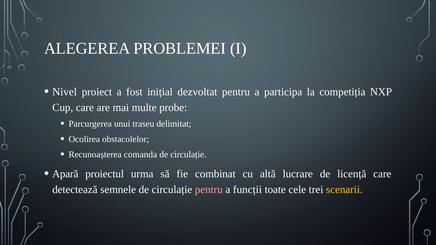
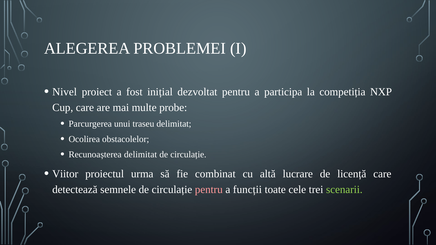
Recunoașterea comanda: comanda -> delimitat (140, 155)
Apară: Apară -> Viitor (65, 174)
scenarii colour: yellow -> light green (344, 190)
